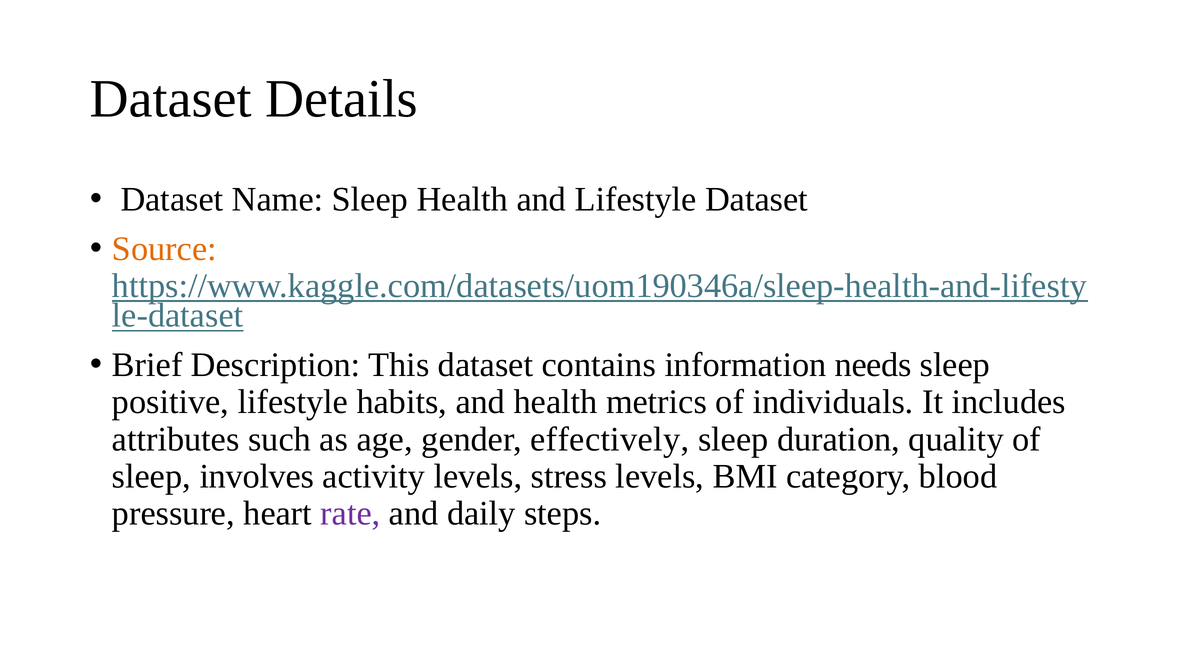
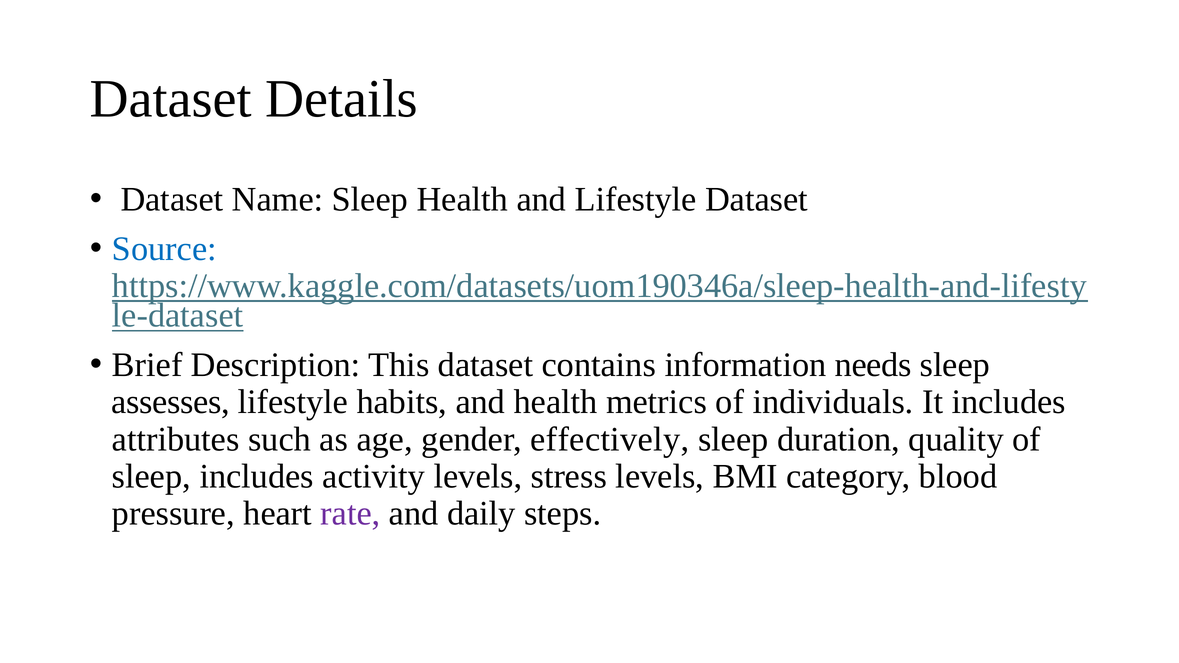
Source colour: orange -> blue (164, 249)
positive: positive -> assesses (171, 402)
sleep involves: involves -> includes (257, 477)
